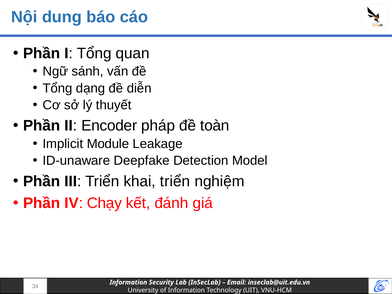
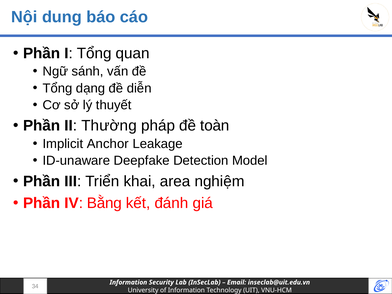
Encoder: Encoder -> Thường (109, 126)
Module: Module -> Anchor (108, 144)
khai triển: triển -> area (175, 181)
Chạy: Chạy -> Bằng (104, 203)
